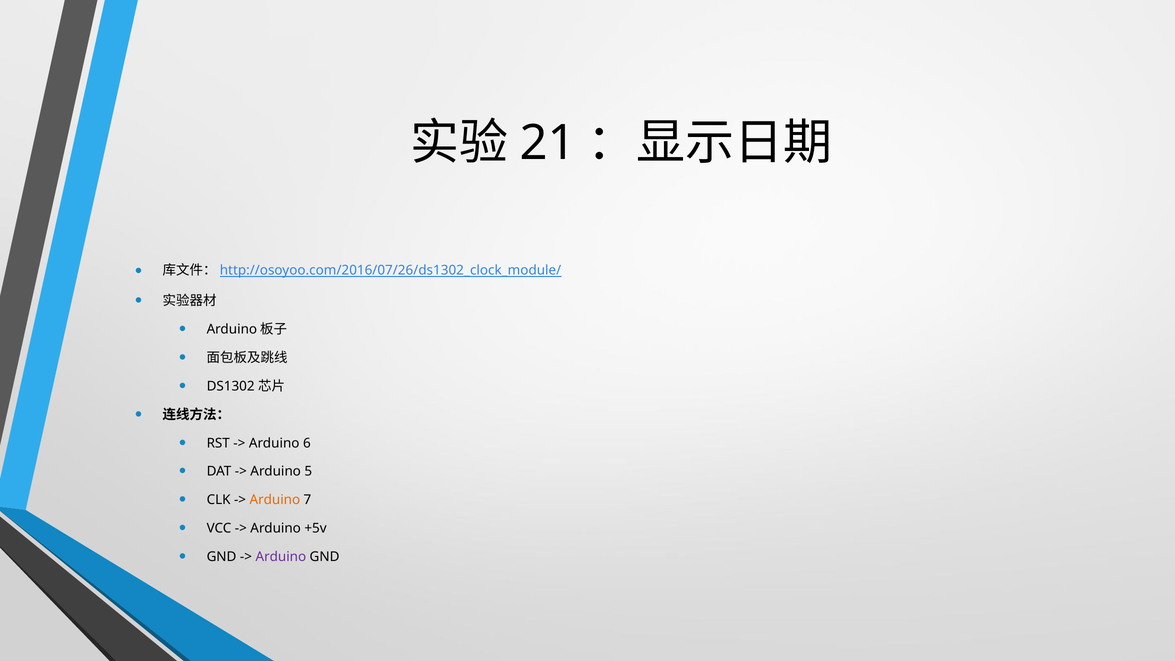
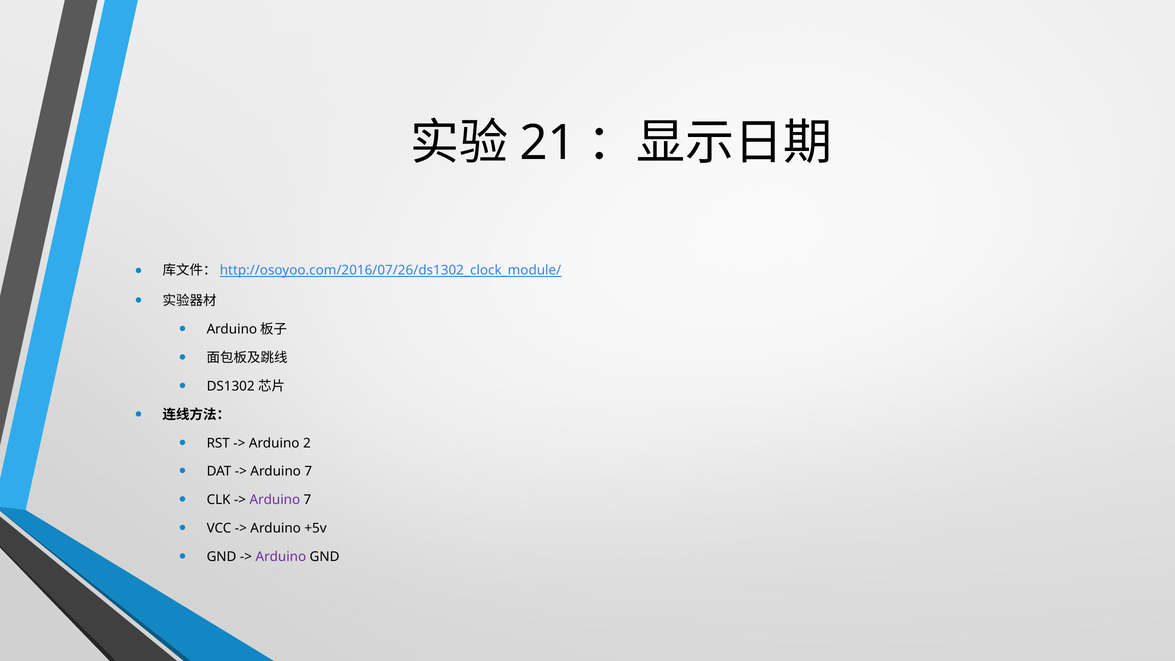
6: 6 -> 2 (307, 443)
5: 5 -> 7 (308, 471)
Arduino colour: orange -> purple (275, 500)
